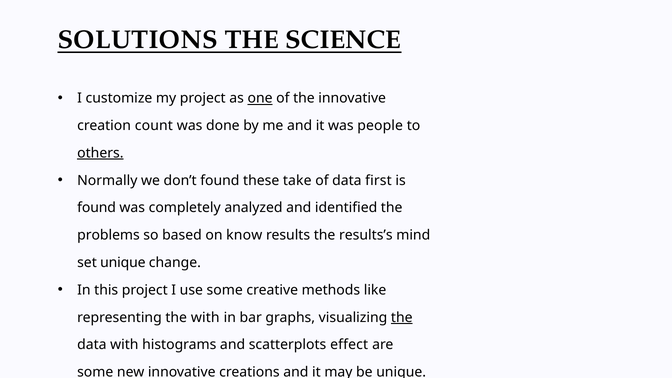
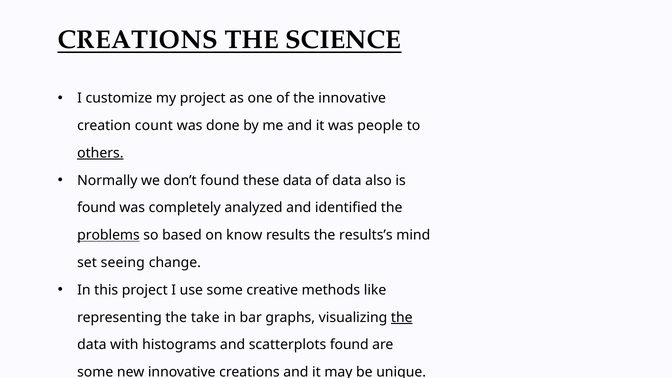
SOLUTIONS: SOLUTIONS -> CREATIONS (138, 40)
one underline: present -> none (260, 98)
these take: take -> data (297, 180)
first: first -> also (379, 180)
problems underline: none -> present (108, 235)
set unique: unique -> seeing (123, 263)
the with: with -> take (205, 317)
scatterplots effect: effect -> found (349, 345)
